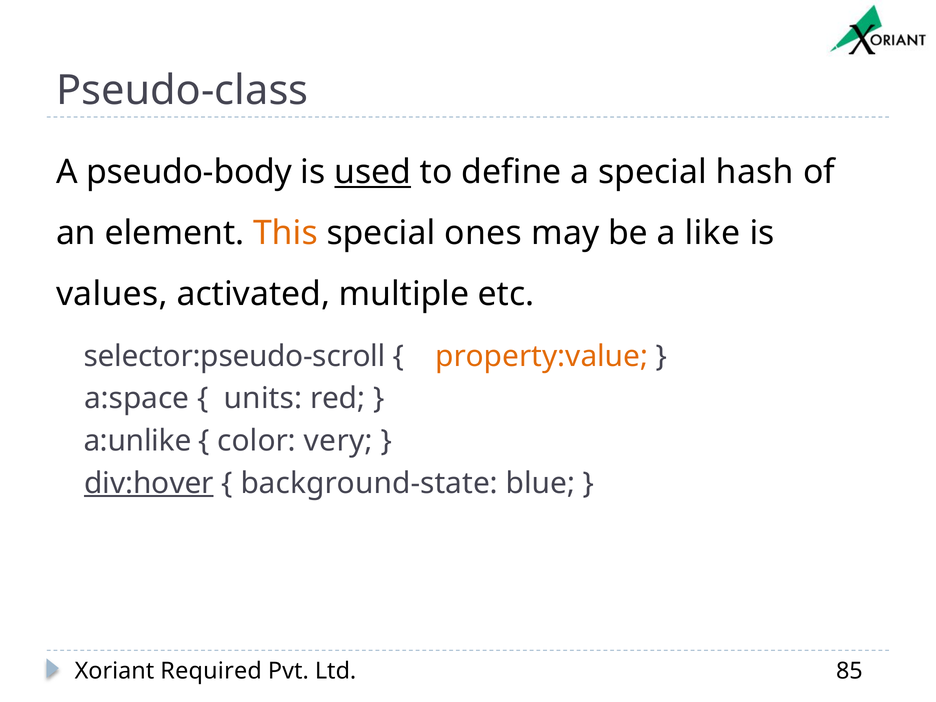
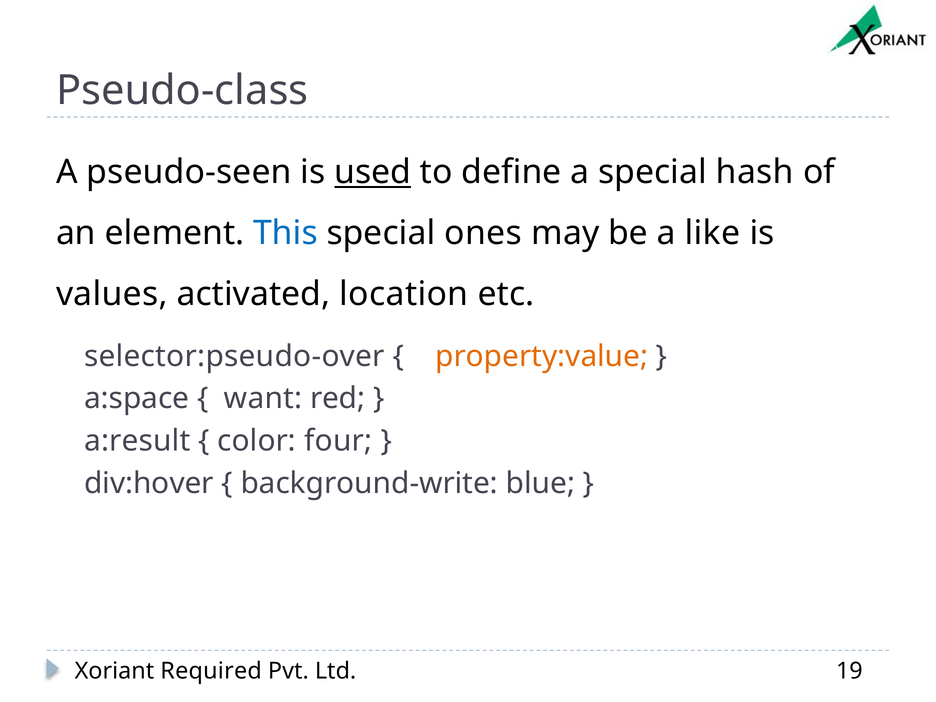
pseudo-body: pseudo-body -> pseudo-seen (189, 172)
This colour: orange -> blue (285, 233)
multiple: multiple -> location (404, 294)
selector:pseudo-scroll: selector:pseudo-scroll -> selector:pseudo-over (234, 356)
units: units -> want (263, 399)
a:unlike: a:unlike -> a:result (137, 441)
very: very -> four (338, 441)
div:hover underline: present -> none (149, 483)
background-state: background-state -> background-write (369, 483)
85: 85 -> 19 (849, 671)
